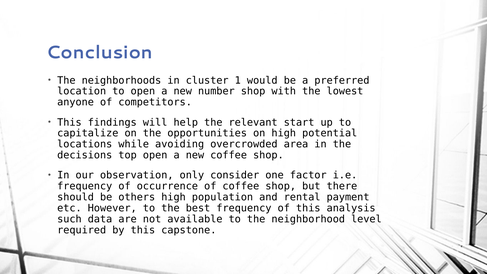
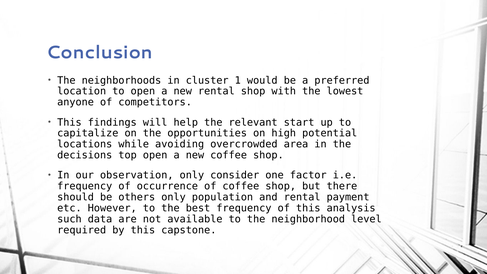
new number: number -> rental (216, 91)
others high: high -> only (174, 197)
